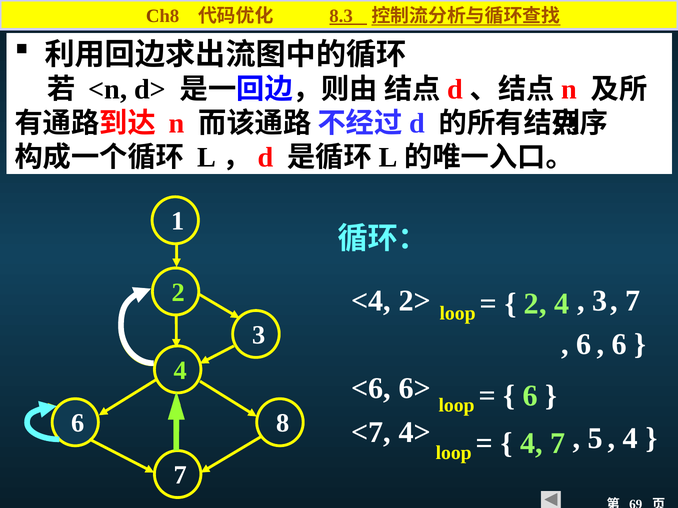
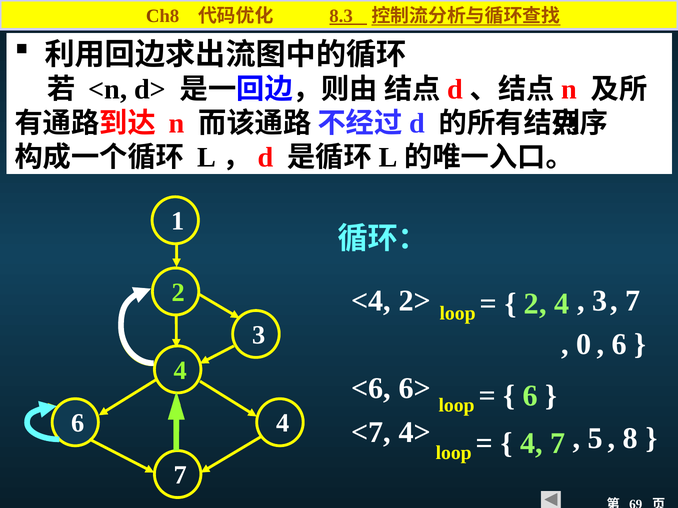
6: 6 -> 0 (584, 345)
6 8: 8 -> 4 (283, 424)
4: 4 -> 8 (630, 439)
